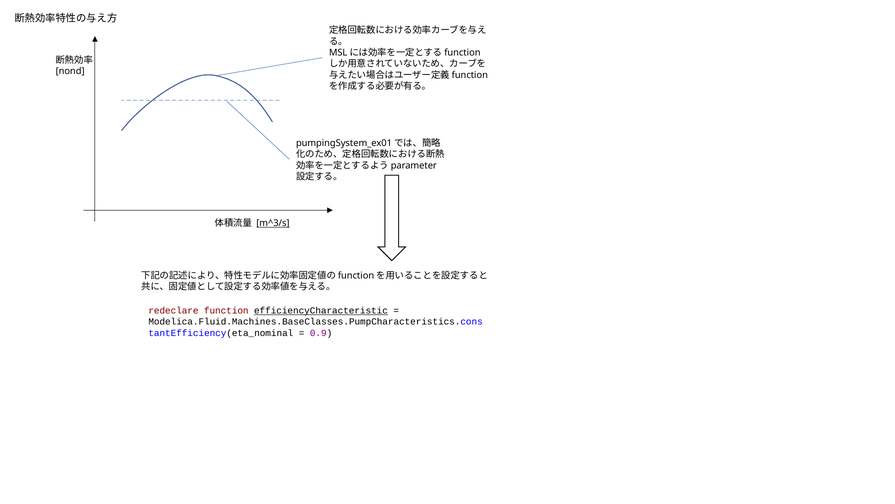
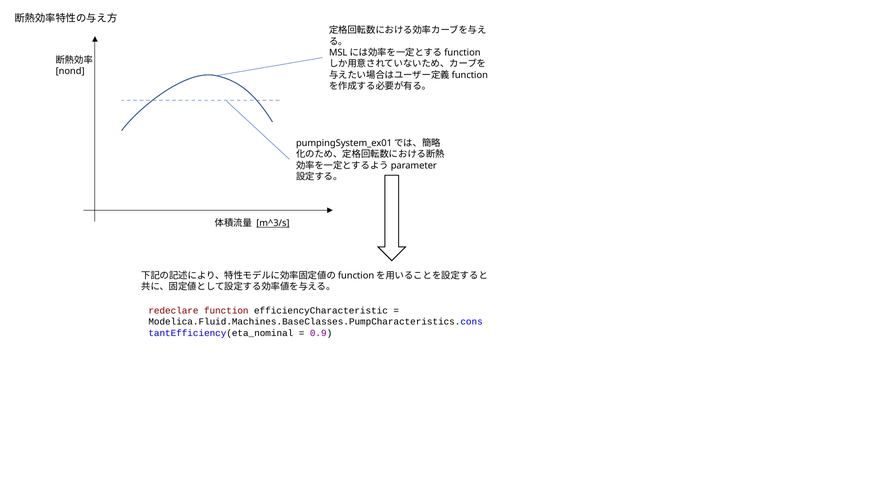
efficiencyCharacteristic underline: present -> none (321, 310)
